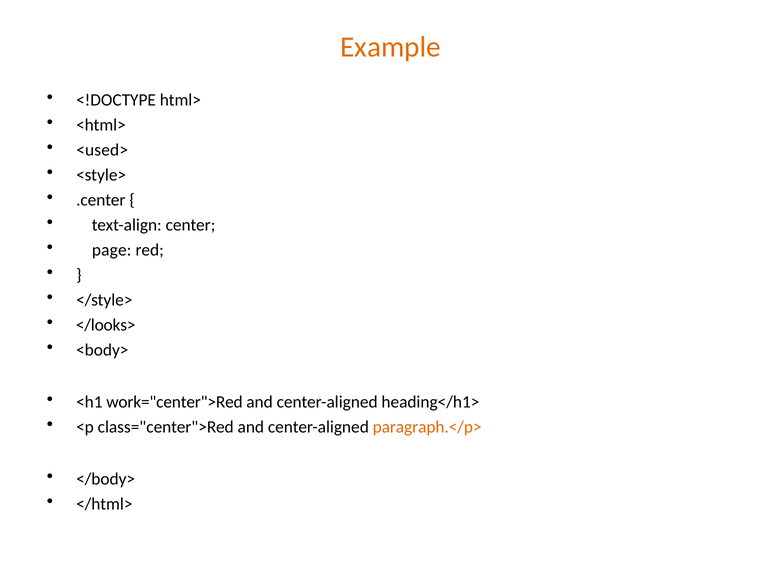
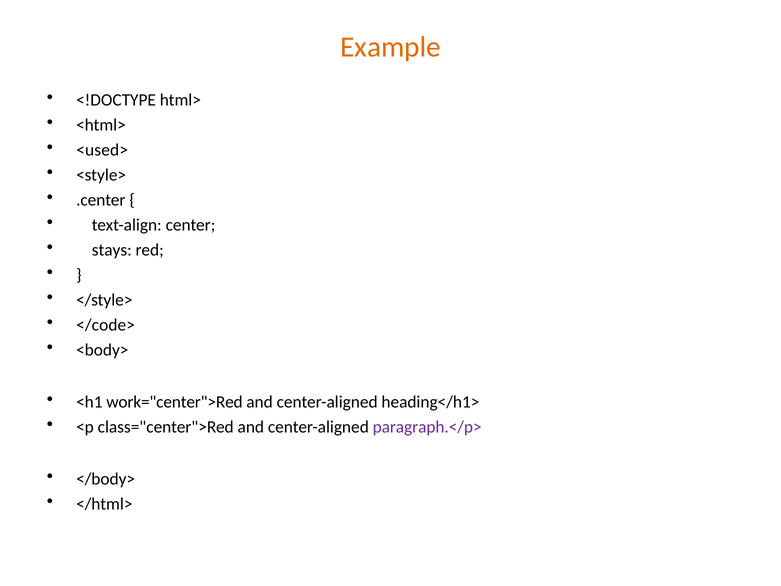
page: page -> stays (112, 250)
</looks>: </looks> -> </code> (106, 325)
paragraph.</p> colour: orange -> purple (427, 427)
